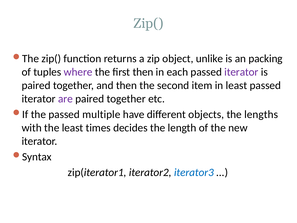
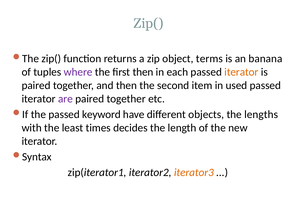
unlike: unlike -> terms (209, 59)
packing: packing -> banana (266, 59)
iterator colour: purple -> orange (241, 72)
in least: least -> used (236, 85)
multiple: multiple -> keyword (101, 114)
iterator3 colour: blue -> orange (194, 172)
